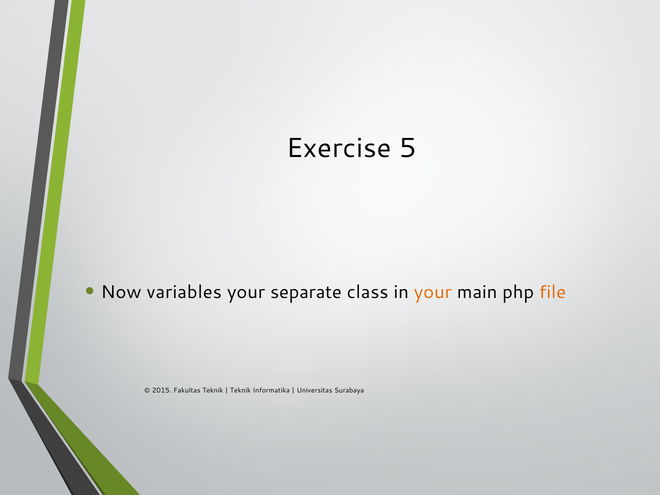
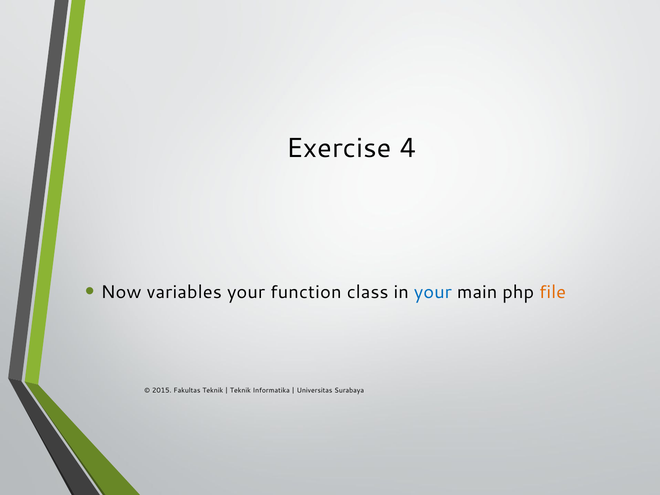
5: 5 -> 4 (408, 148)
separate: separate -> function (306, 292)
your colour: orange -> blue (433, 292)
